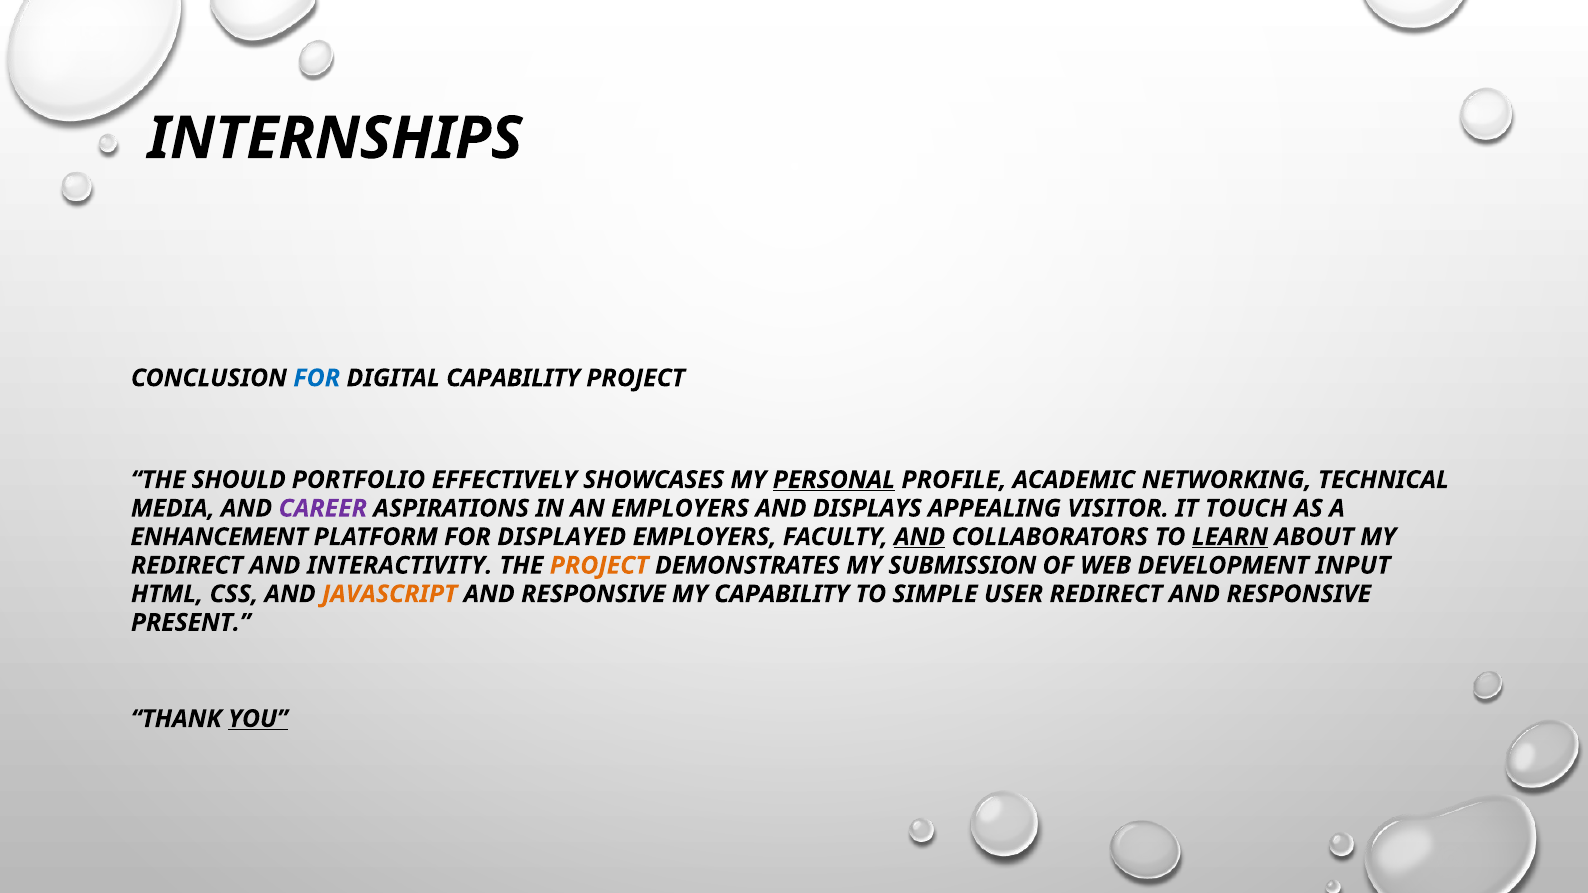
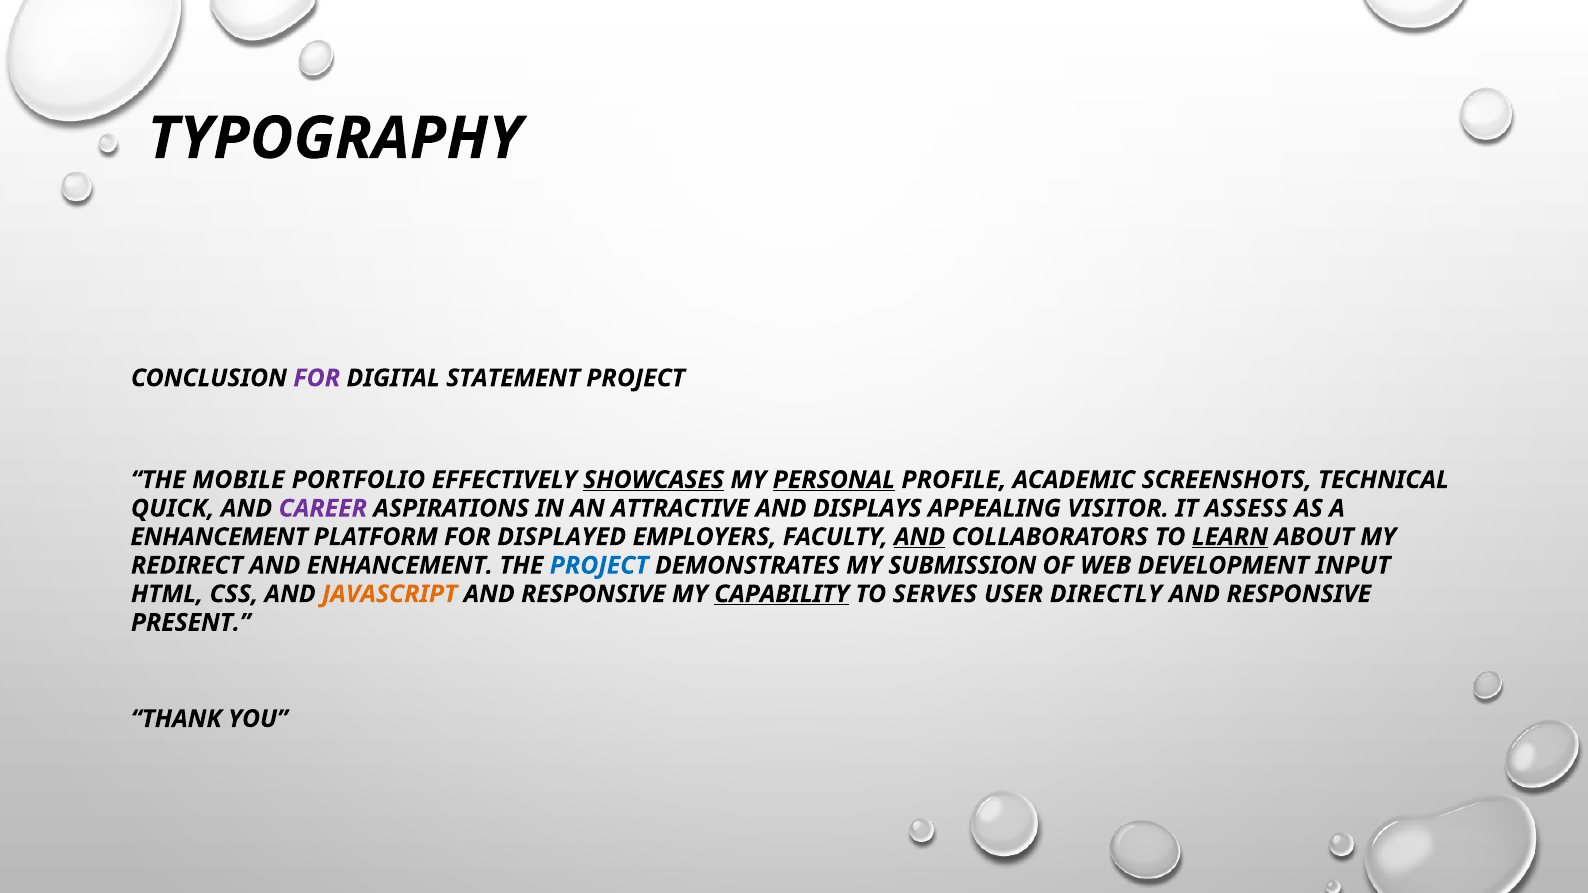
INTERNSHIPS: INTERNSHIPS -> TYPOGRAPHY (335, 139)
FOR colour: blue -> purple (317, 378)
DIGITAL CAPABILITY: CAPABILITY -> STATEMENT (513, 378)
SHOULD: SHOULD -> MOBILE (238, 480)
SHOWCASES underline: none -> present (654, 480)
NETWORKING: NETWORKING -> SCREENSHOTS (1227, 480)
MEDIA: MEDIA -> QUICK (173, 509)
AN EMPLOYERS: EMPLOYERS -> ATTRACTIVE (680, 509)
TOUCH: TOUCH -> ASSESS (1246, 509)
AND INTERACTIVITY: INTERACTIVITY -> ENHANCEMENT (400, 566)
PROJECT colour: orange -> blue (599, 566)
CAPABILITY underline: none -> present (782, 594)
SIMPLE: SIMPLE -> SERVES (935, 594)
USER REDIRECT: REDIRECT -> DIRECTLY (1106, 594)
YOU underline: present -> none (258, 719)
